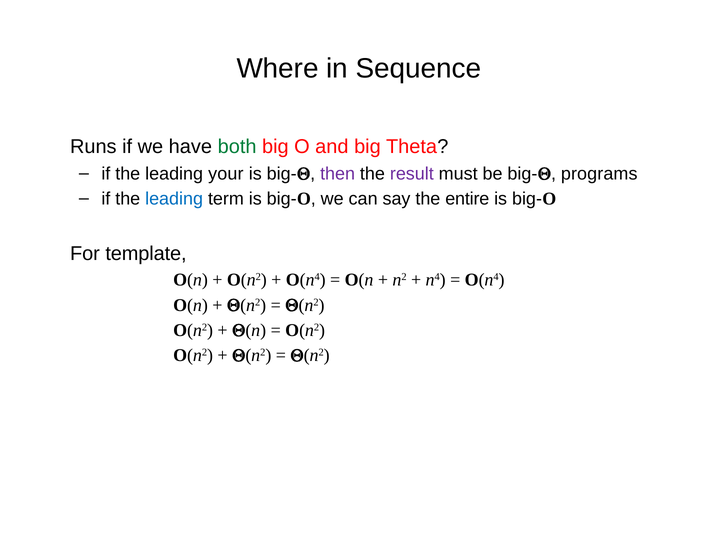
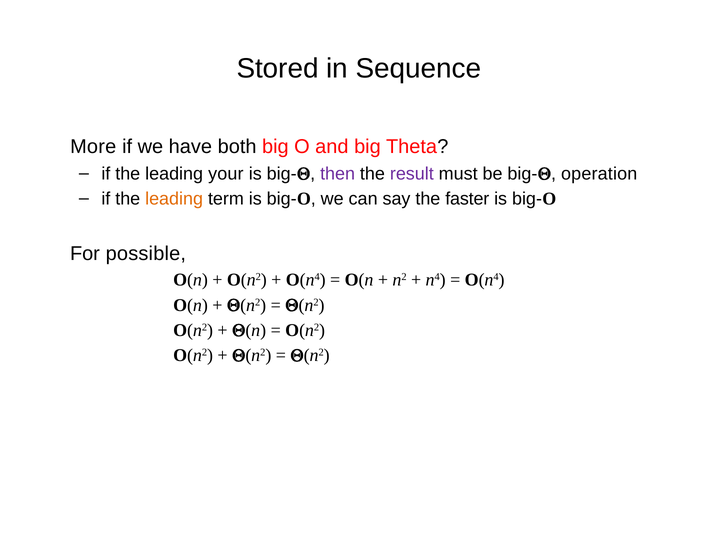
Where: Where -> Stored (278, 68)
Runs: Runs -> More (93, 147)
both colour: green -> black (237, 147)
programs: programs -> operation (599, 174)
leading colour: blue -> orange (174, 199)
entire: entire -> faster (467, 199)
template: template -> possible (146, 254)
